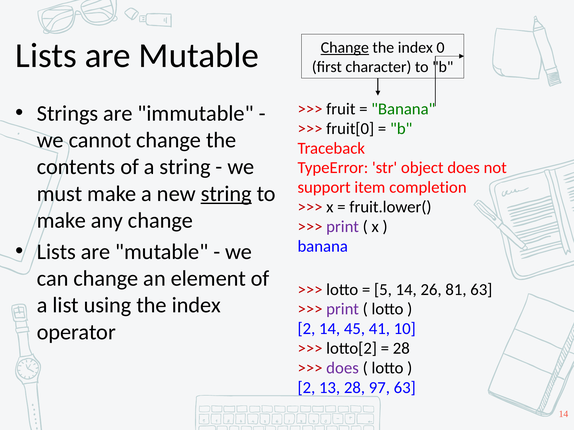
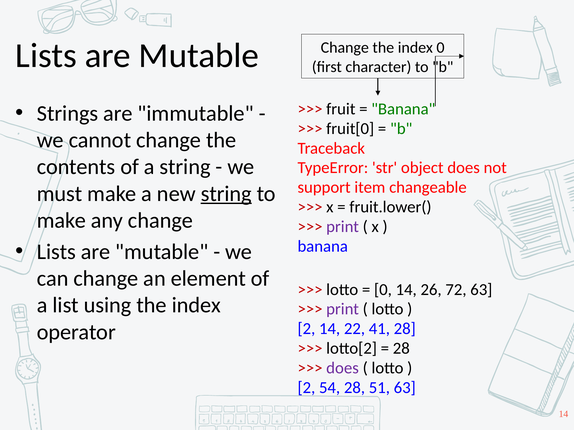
Change underline: present -> none (345, 48)
completion: completion -> changeable (428, 188)
5: 5 -> 0 (383, 290)
81: 81 -> 72 (456, 290)
45: 45 -> 22 (354, 329)
41 10: 10 -> 28 (405, 329)
13: 13 -> 54 (330, 388)
97: 97 -> 51 (379, 388)
